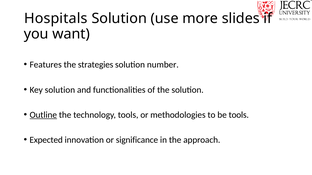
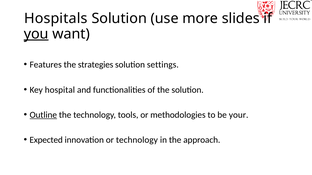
you underline: none -> present (36, 34)
number: number -> settings (163, 65)
Key solution: solution -> hospital (60, 90)
be tools: tools -> your (239, 115)
or significance: significance -> technology (137, 140)
